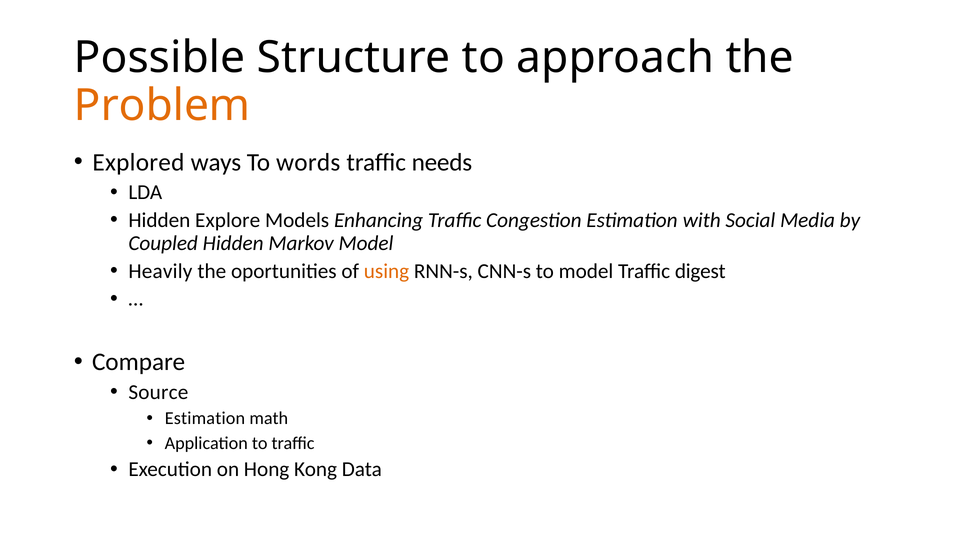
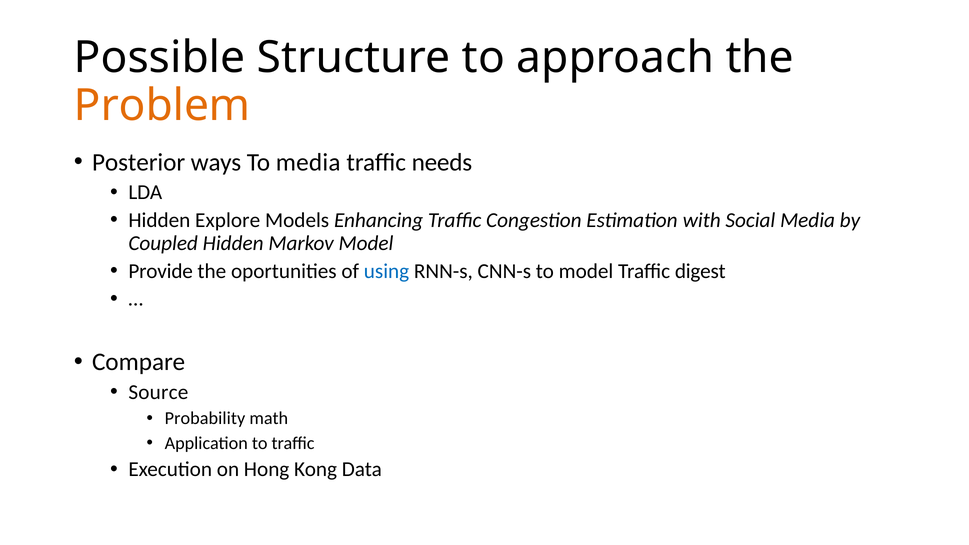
Explored: Explored -> Posterior (139, 162)
To words: words -> media (308, 162)
Heavily: Heavily -> Provide (161, 271)
using colour: orange -> blue (387, 271)
Estimation: Estimation -> Probability (205, 418)
